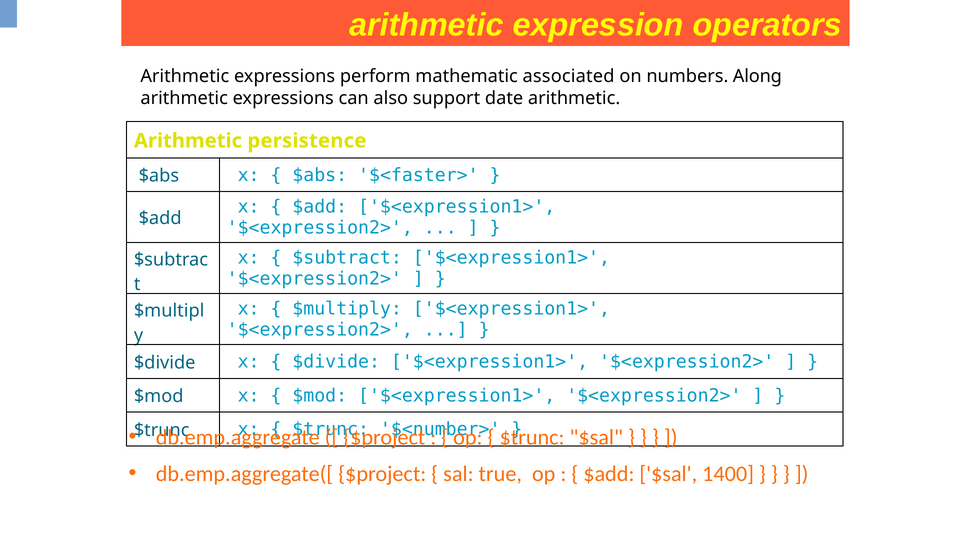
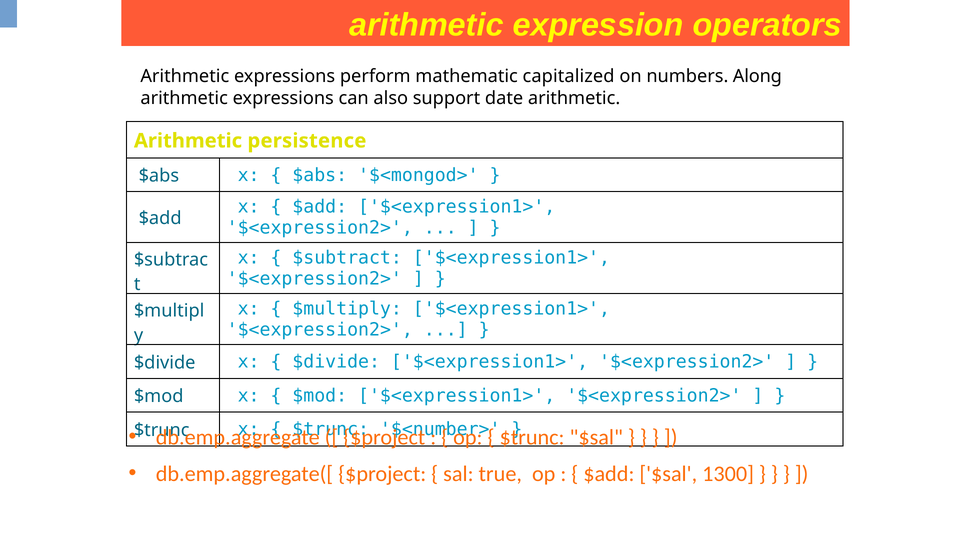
associated: associated -> capitalized (569, 76)
$<faster>: $<faster> -> $<mongod> (418, 175)
1400: 1400 -> 1300 (728, 474)
